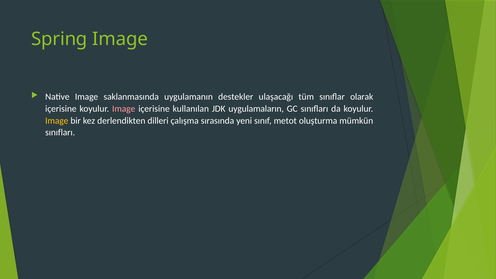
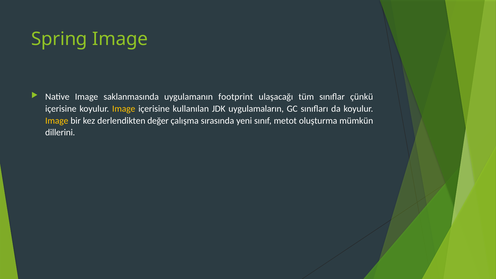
destekler: destekler -> footprint (236, 97)
olarak: olarak -> çünkü (362, 97)
Image colour: pink -> yellow (124, 109)
dilleri: dilleri -> değer (158, 121)
sınıfları: sınıfları -> dillerini (60, 133)
